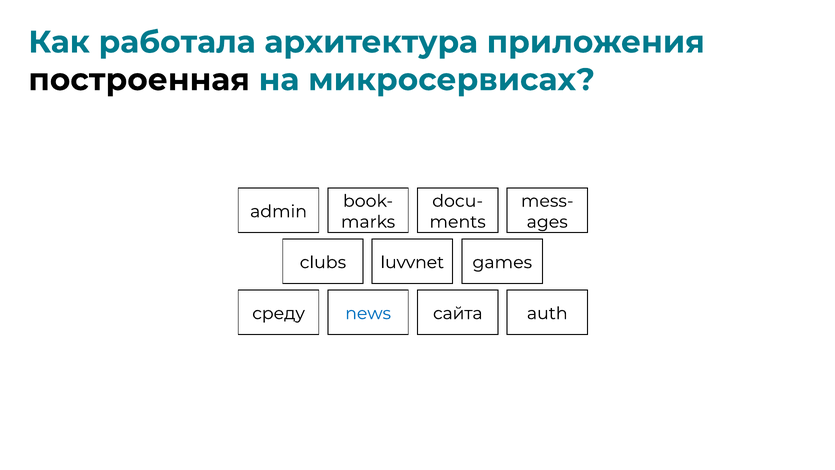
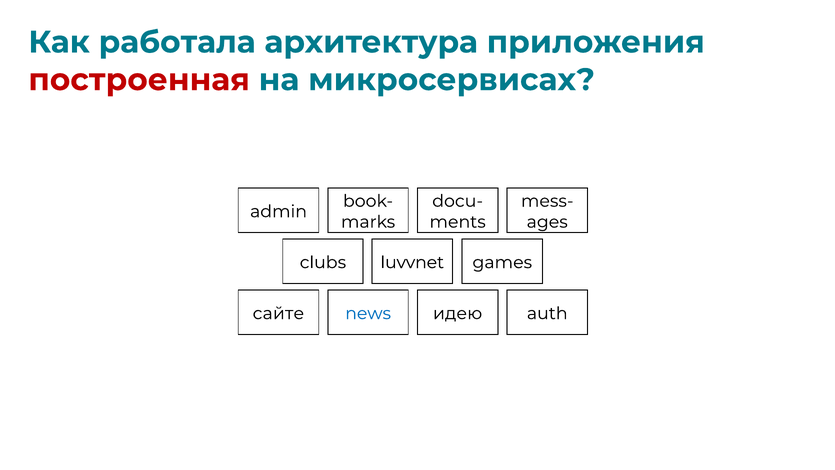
построенная colour: black -> red (139, 80)
среду: среду -> сайте (278, 313)
сайта: сайта -> идею (458, 313)
